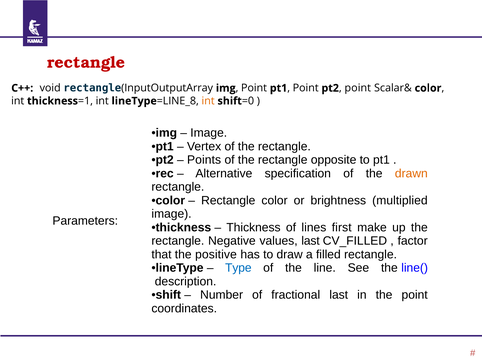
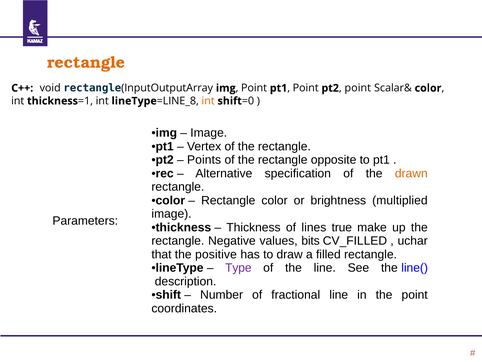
rectangle colour: red -> orange (86, 62)
first: first -> true (342, 227)
values last: last -> bits (311, 241)
factor: factor -> uchar (413, 241)
Type colour: blue -> purple (238, 268)
fractional last: last -> line (339, 295)
